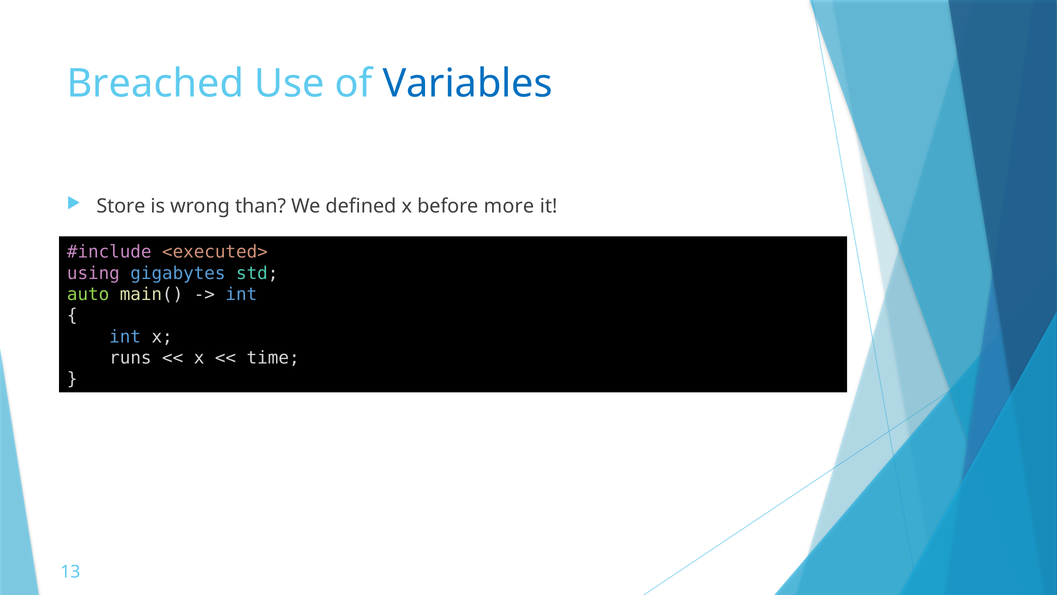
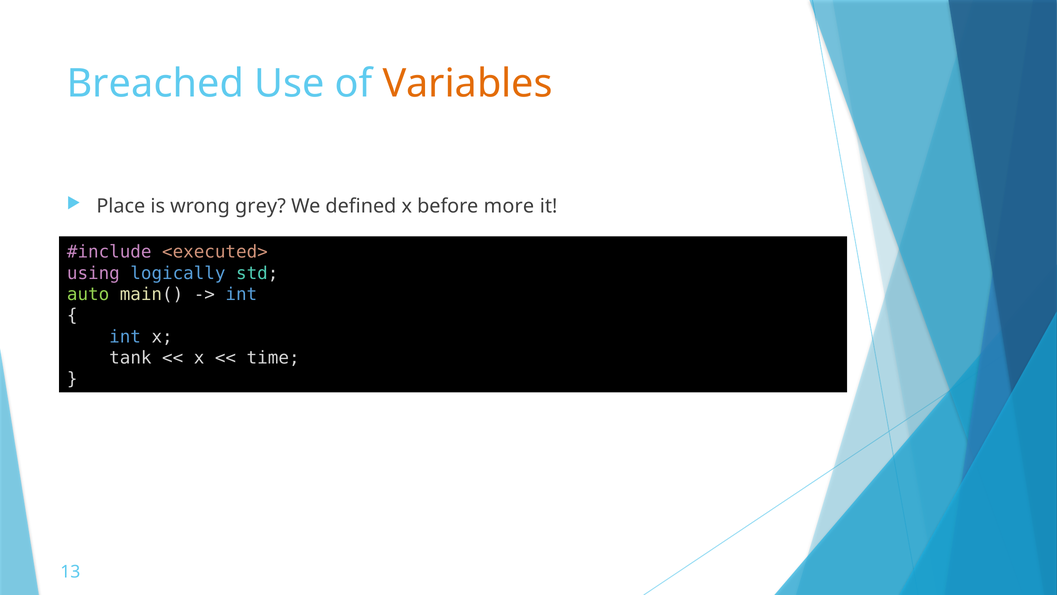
Variables colour: blue -> orange (468, 83)
Store: Store -> Place (121, 206)
than: than -> grey (260, 206)
gigabytes: gigabytes -> logically (178, 273)
runs: runs -> tank (130, 358)
